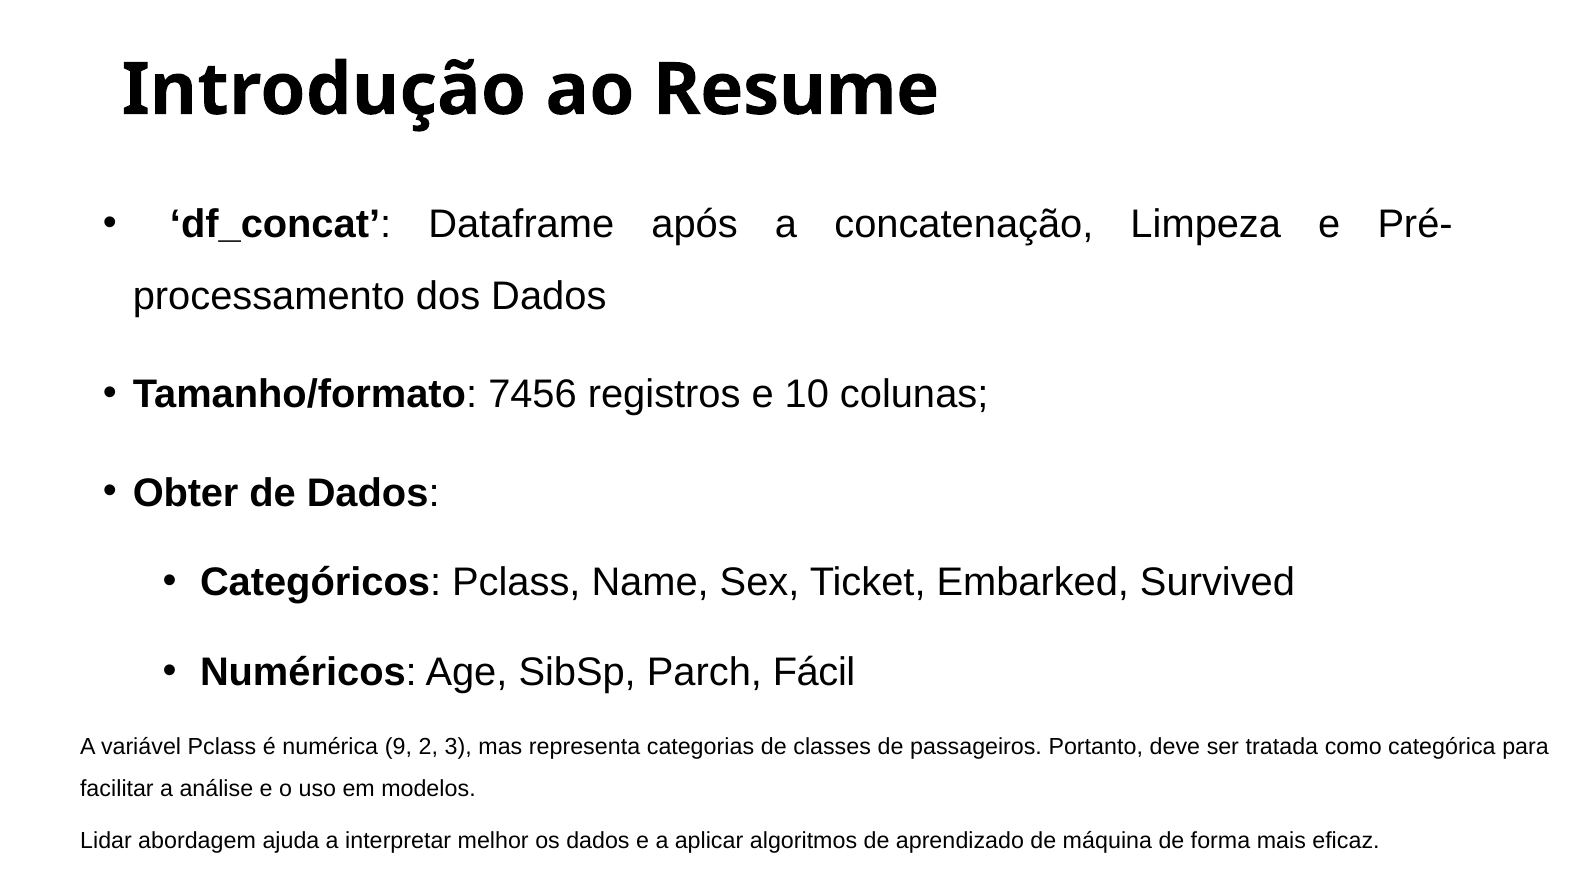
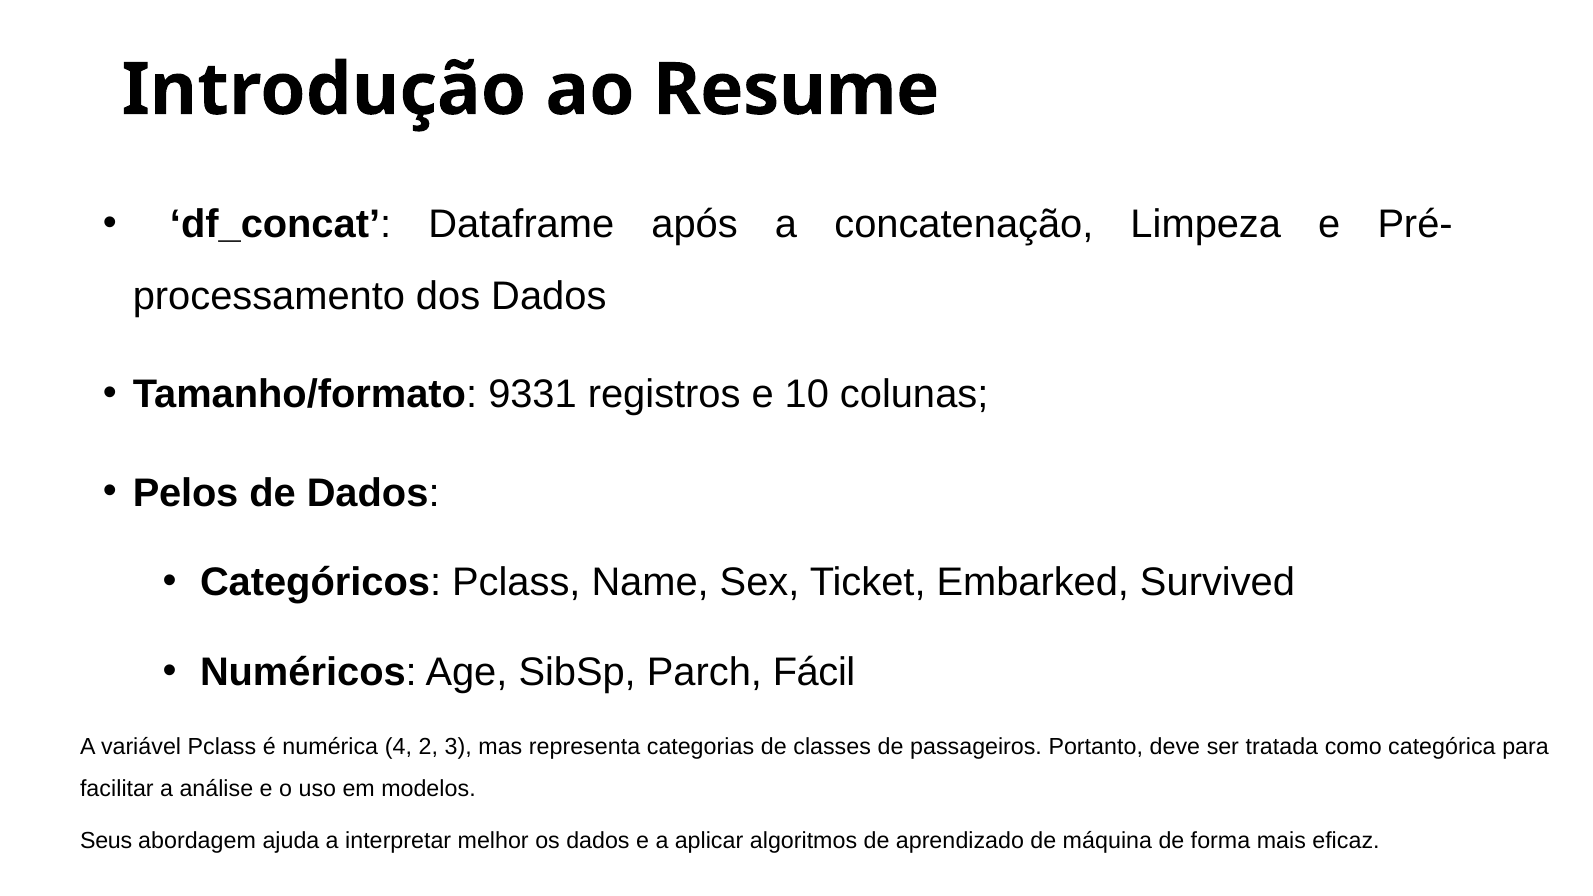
7456: 7456 -> 9331 (533, 395)
Obter: Obter -> Pelos (186, 493)
9: 9 -> 4 (398, 747)
Lidar: Lidar -> Seus (106, 841)
